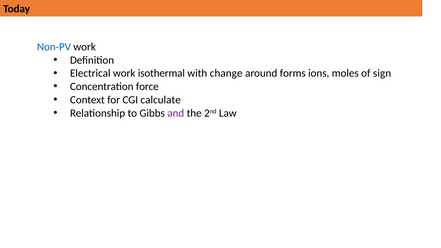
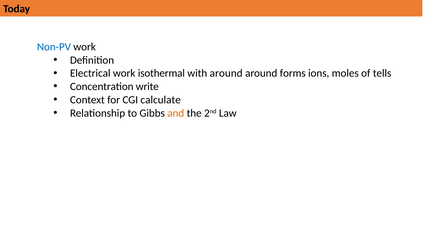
with change: change -> around (226, 73)
sign: sign -> tells (382, 73)
force: force -> write (147, 87)
and colour: purple -> orange (176, 113)
